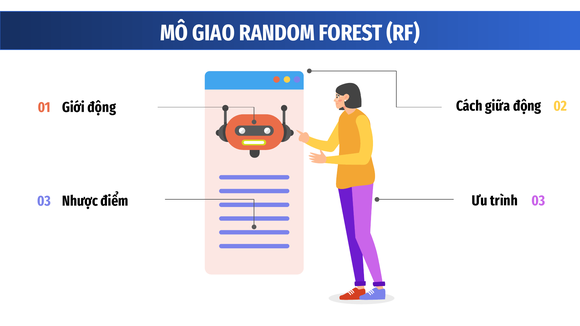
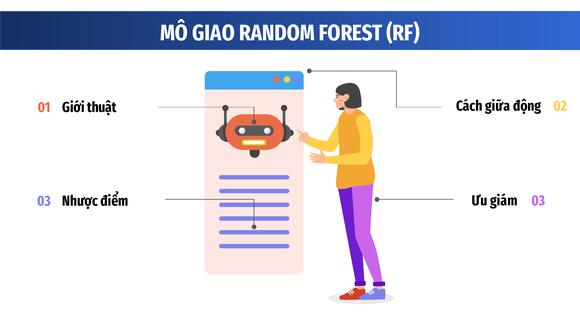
Giới động: động -> thuật (102, 107)
trình: trình -> giám (504, 201)
